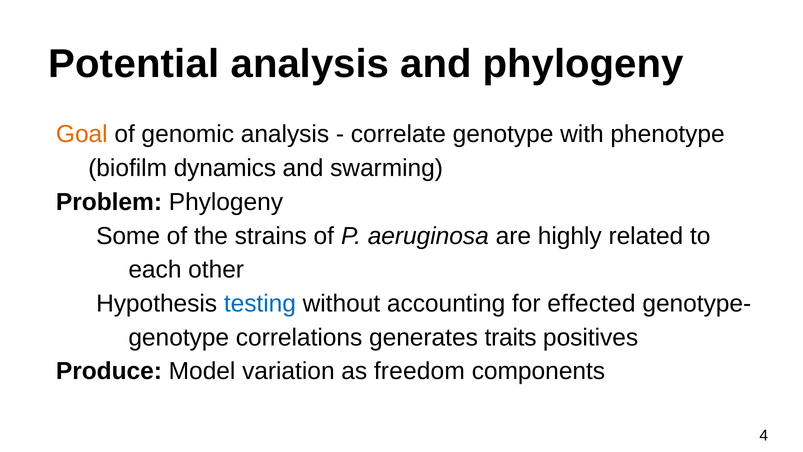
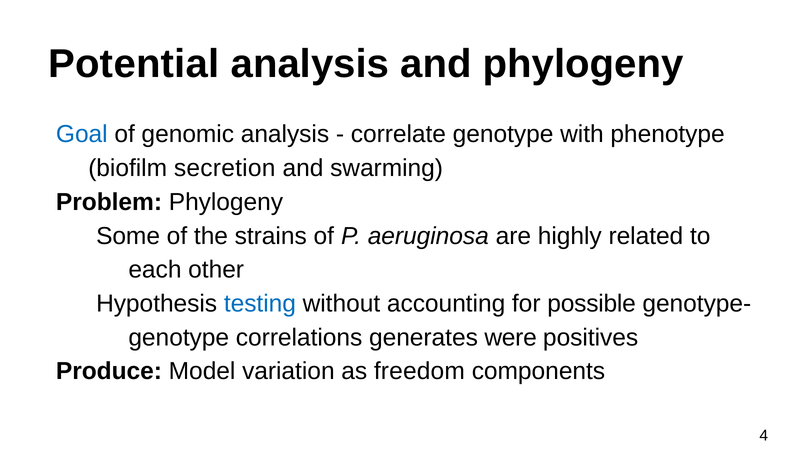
Goal colour: orange -> blue (82, 134)
dynamics: dynamics -> secretion (225, 168)
effected: effected -> possible (592, 303)
traits: traits -> were (511, 337)
